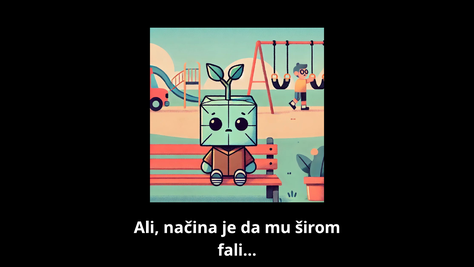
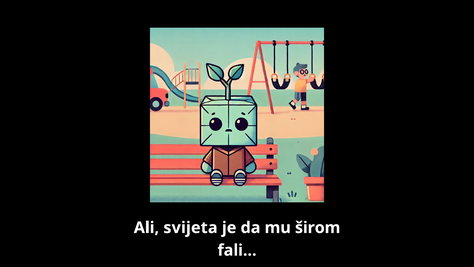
načina: načina -> svijeta (190, 227)
